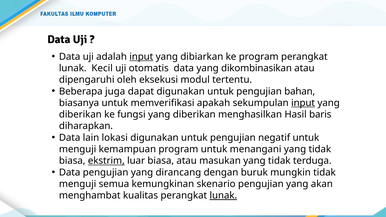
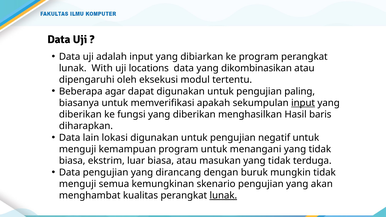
input underline: present -> none (141, 57)
Kecil: Kecil -> With (102, 68)
otomatis: otomatis -> locations (149, 68)
juga: juga -> agar (115, 91)
bahan: bahan -> paling (300, 91)
ekstrim underline: present -> none (106, 161)
